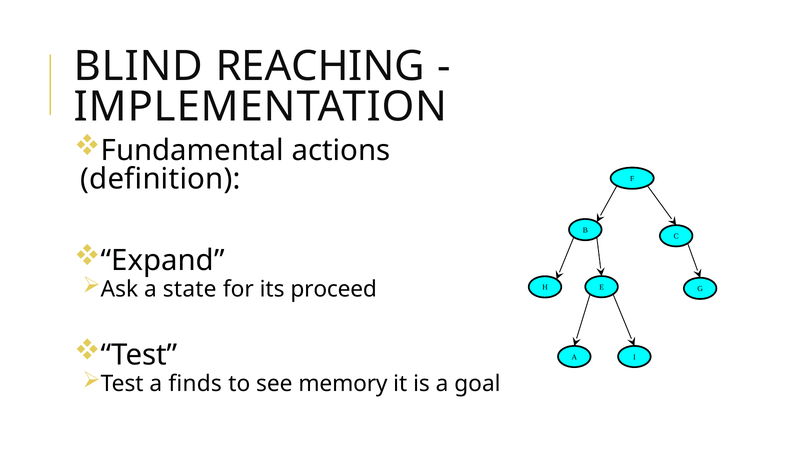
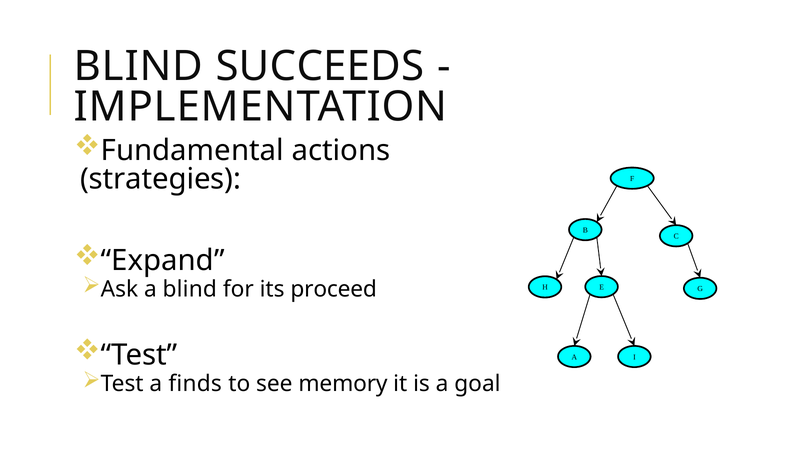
REACHING: REACHING -> SUCCEEDS (320, 66)
definition: definition -> strategies (161, 179)
a state: state -> blind (190, 289)
